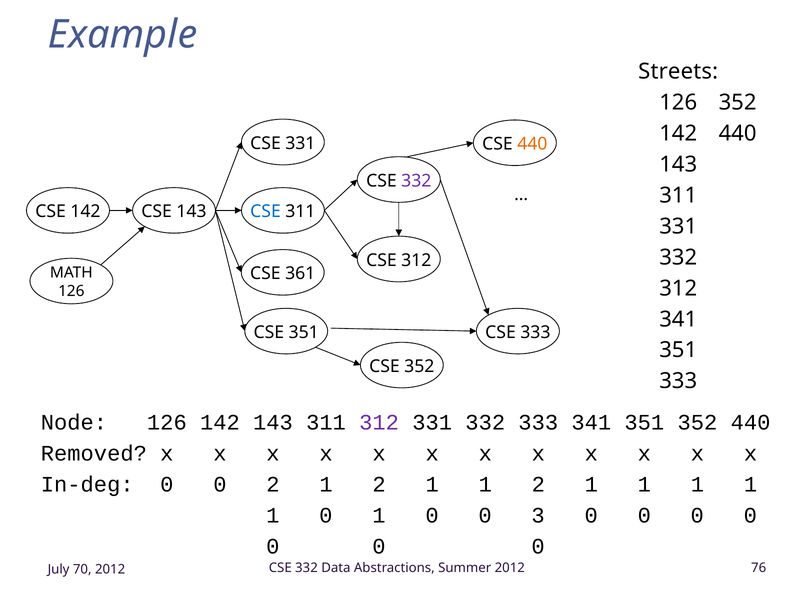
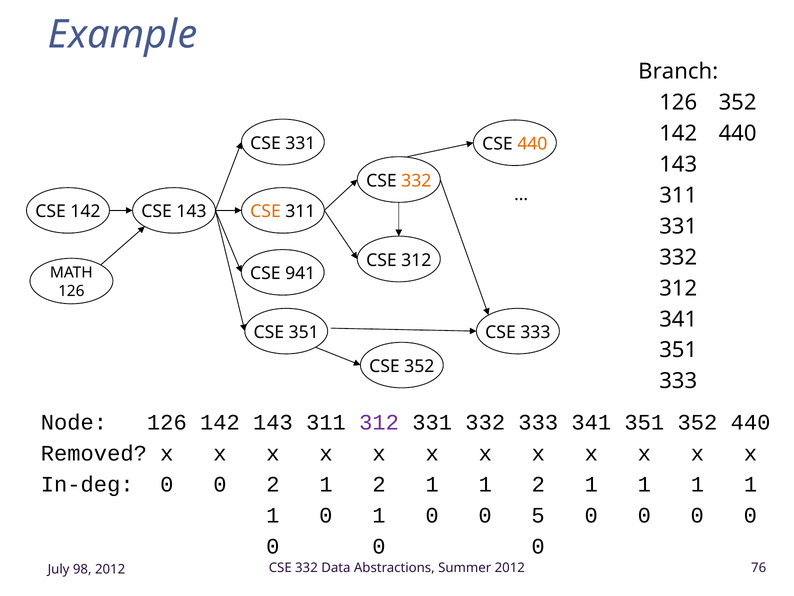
Streets: Streets -> Branch (678, 72)
332 colour: purple -> orange (416, 181)
CSE colour: blue -> orange (266, 211)
361: 361 -> 941 (300, 273)
3: 3 -> 5 (538, 515)
70: 70 -> 98 (82, 569)
